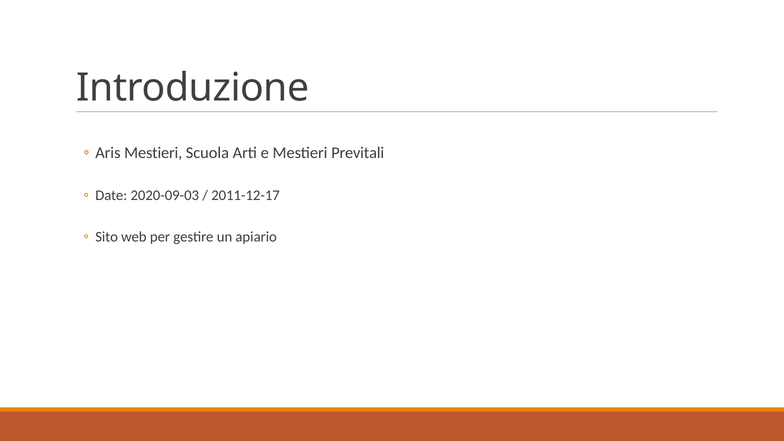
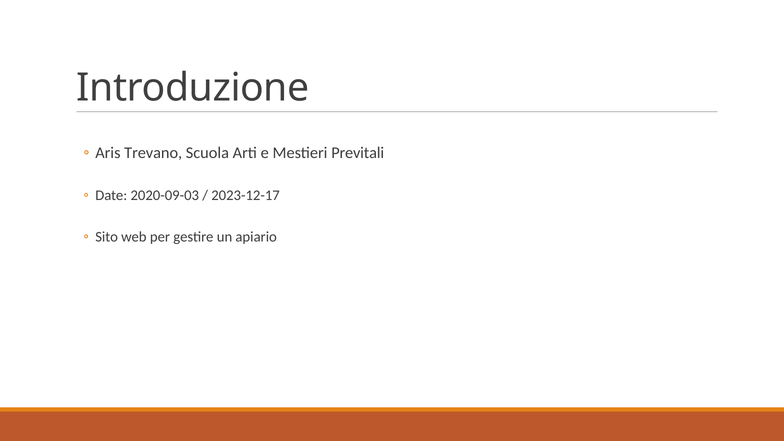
Aris Mestieri: Mestieri -> Trevano (153, 153)
2011-12-17: 2011-12-17 -> 2023-12-17 (246, 195)
